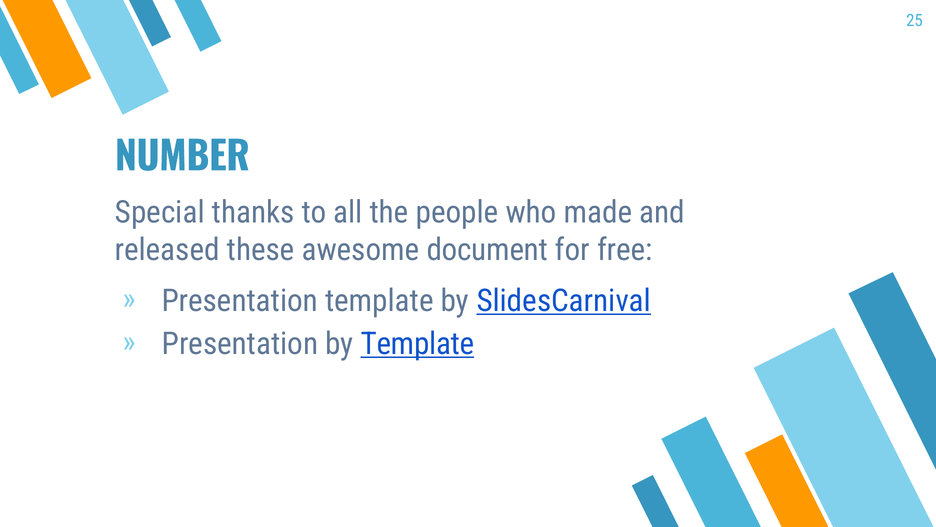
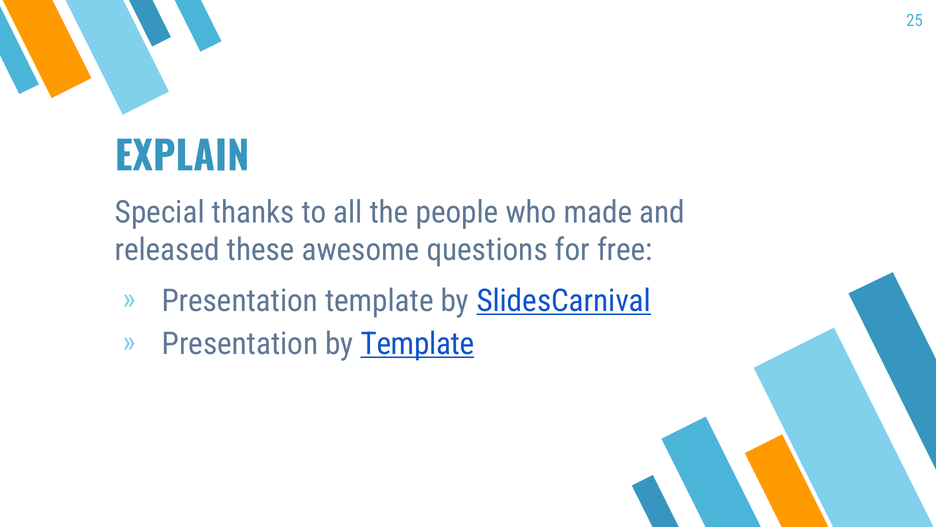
NUMBER: NUMBER -> EXPLAIN (182, 157)
document: document -> questions (487, 250)
